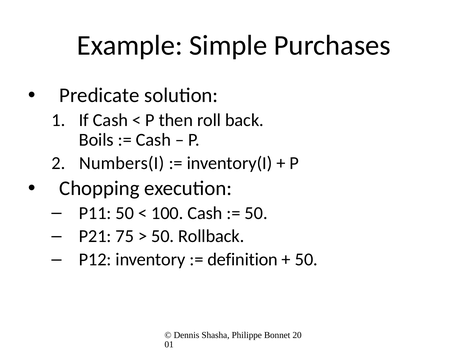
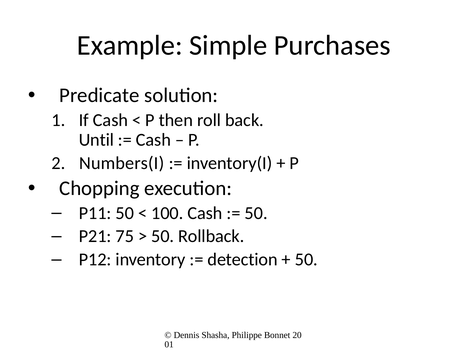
Boils: Boils -> Until (96, 140)
definition: definition -> detection (243, 260)
